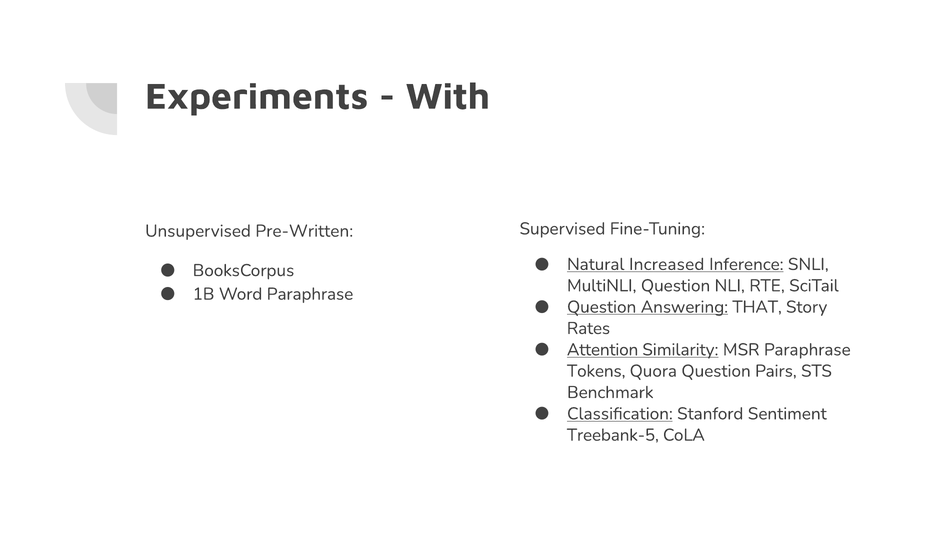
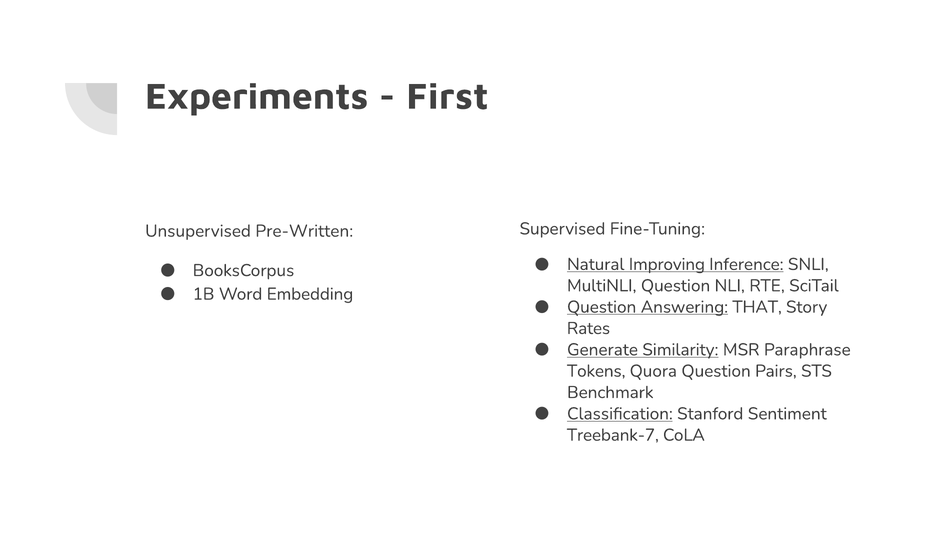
With: With -> First (447, 96)
Increased: Increased -> Improving (667, 264)
Word Paraphrase: Paraphrase -> Embedding (310, 294)
Attention: Attention -> Generate (603, 350)
Treebank-5: Treebank-5 -> Treebank-7 (613, 435)
